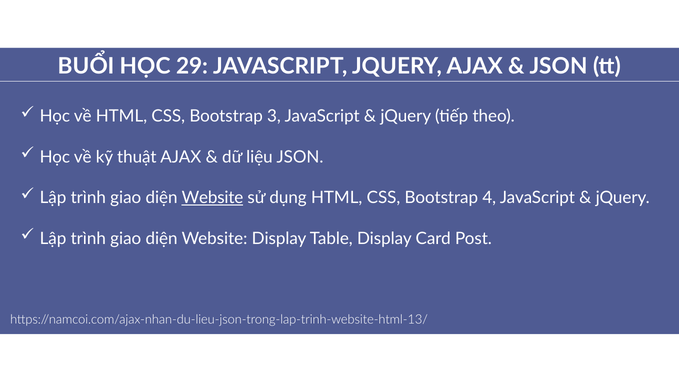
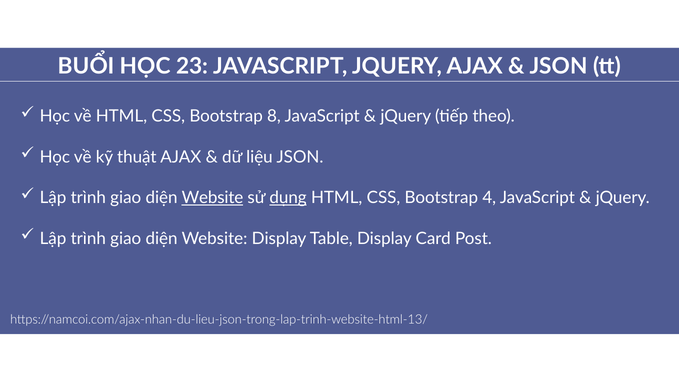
29: 29 -> 23 (192, 66)
3: 3 -> 8 (274, 116)
dụng underline: none -> present (288, 198)
